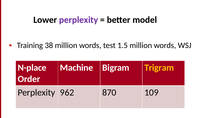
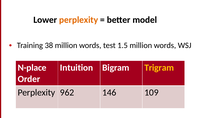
perplexity colour: purple -> orange (79, 20)
Machine: Machine -> Intuition (76, 67)
870: 870 -> 146 (109, 92)
